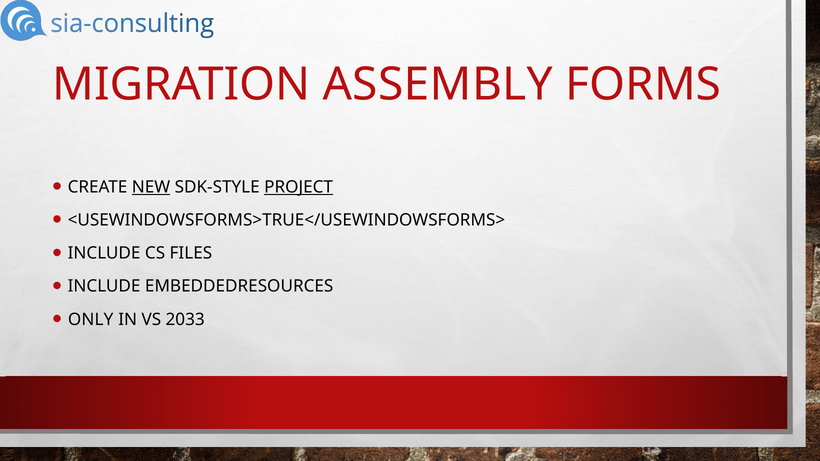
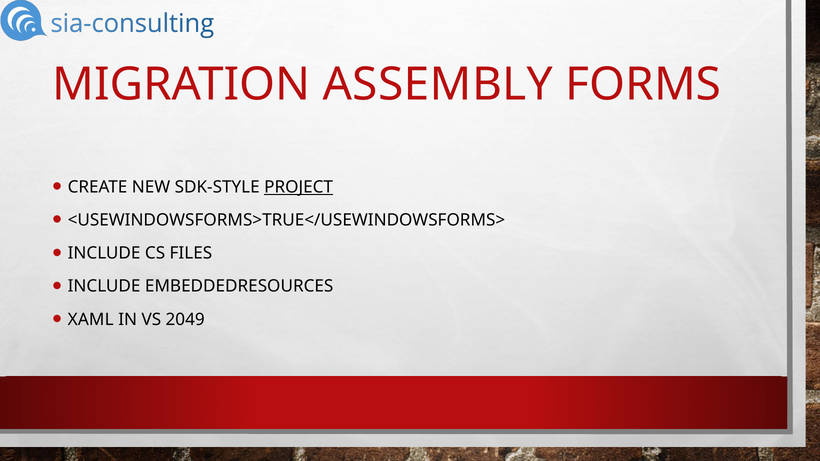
NEW underline: present -> none (151, 187)
ONLY: ONLY -> XAML (91, 320)
2033: 2033 -> 2049 (185, 320)
